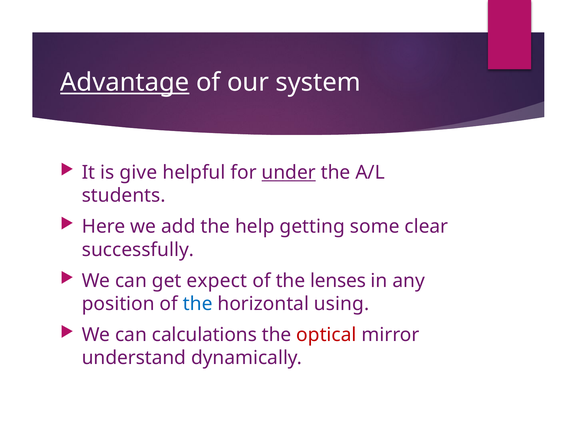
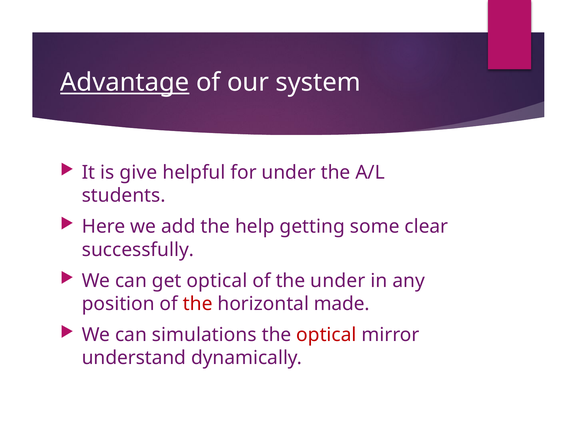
under underline: present -> none (289, 173)
get expect: expect -> optical (217, 281)
the lenses: lenses -> under (338, 281)
the colour: blue -> red (198, 304)
using: using -> made (342, 304)
calculations: calculations -> simulations (204, 335)
